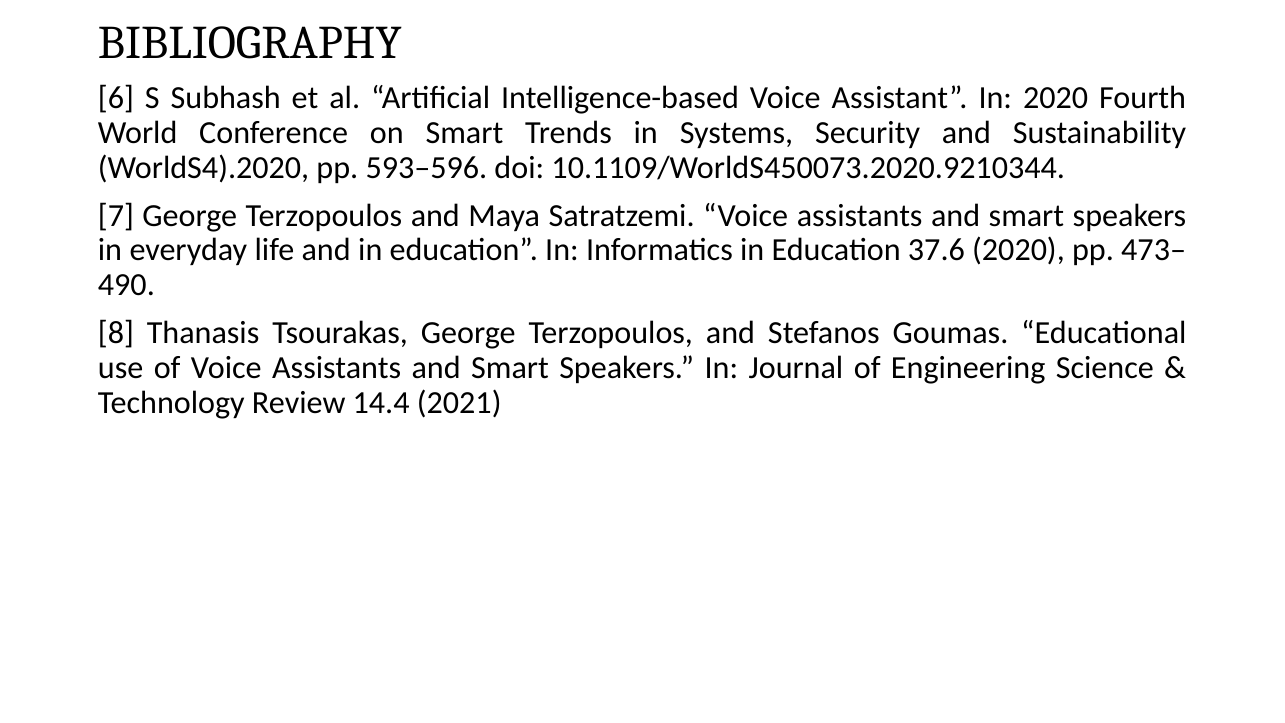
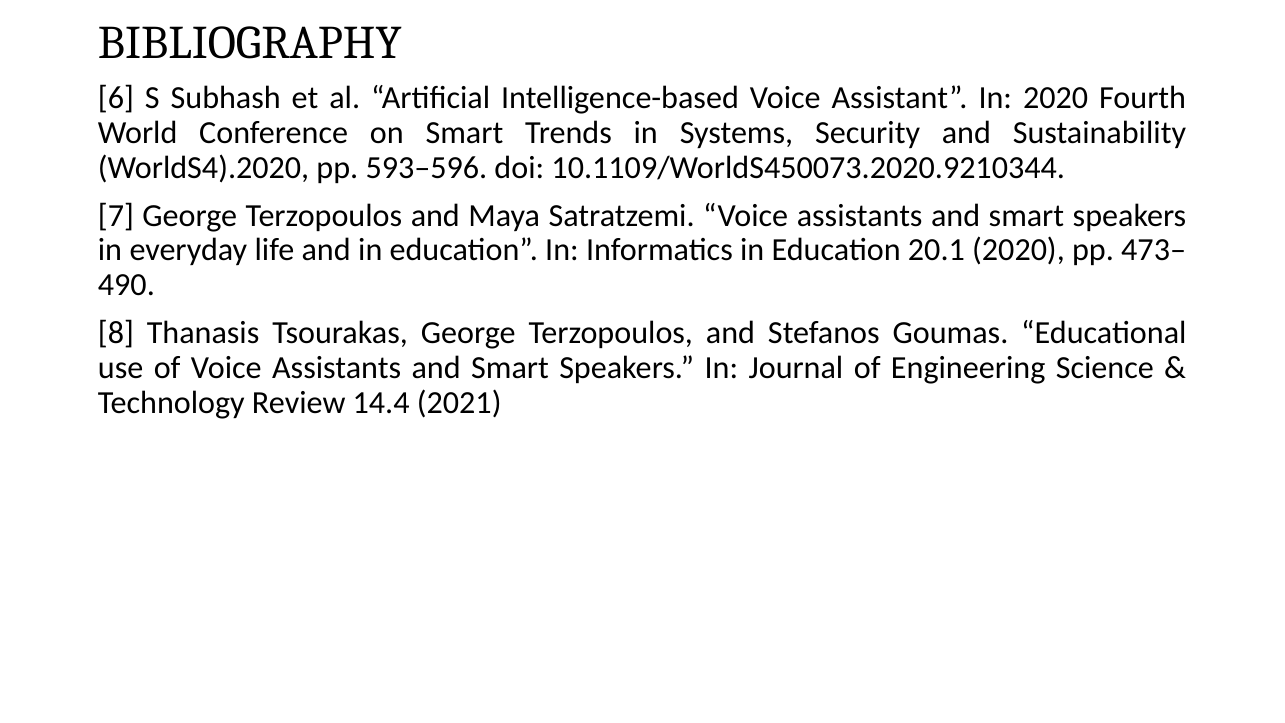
37.6: 37.6 -> 20.1 (936, 250)
